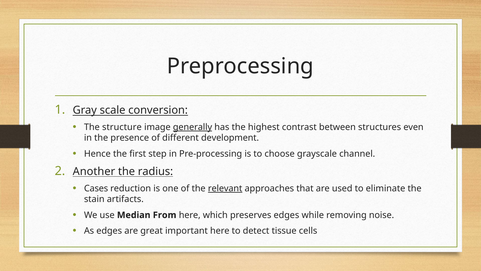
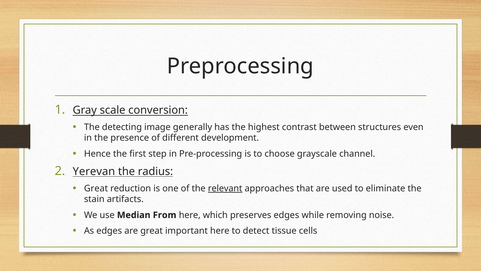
structure: structure -> detecting (122, 127)
generally underline: present -> none (193, 127)
Another: Another -> Yerevan (94, 171)
Cases: Cases -> Great (96, 188)
